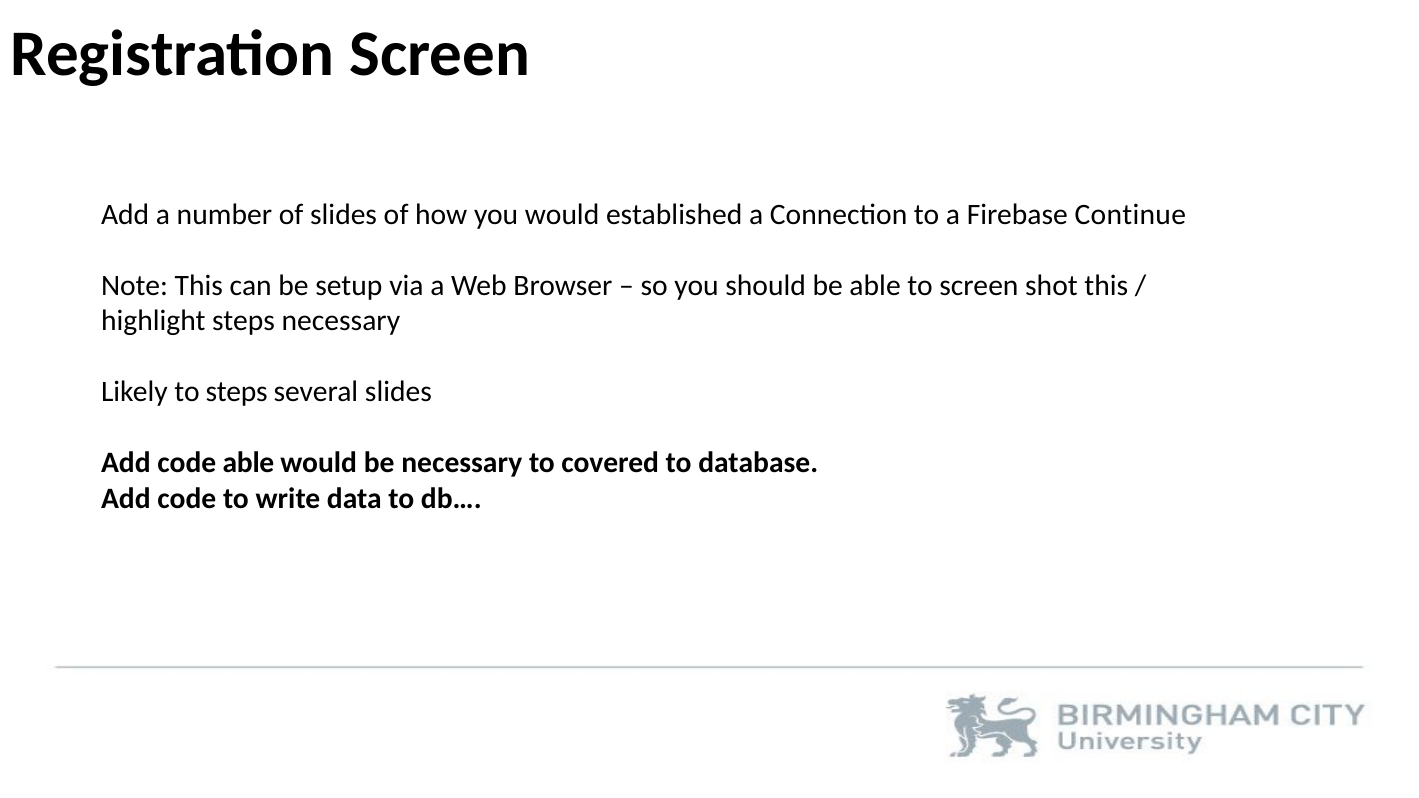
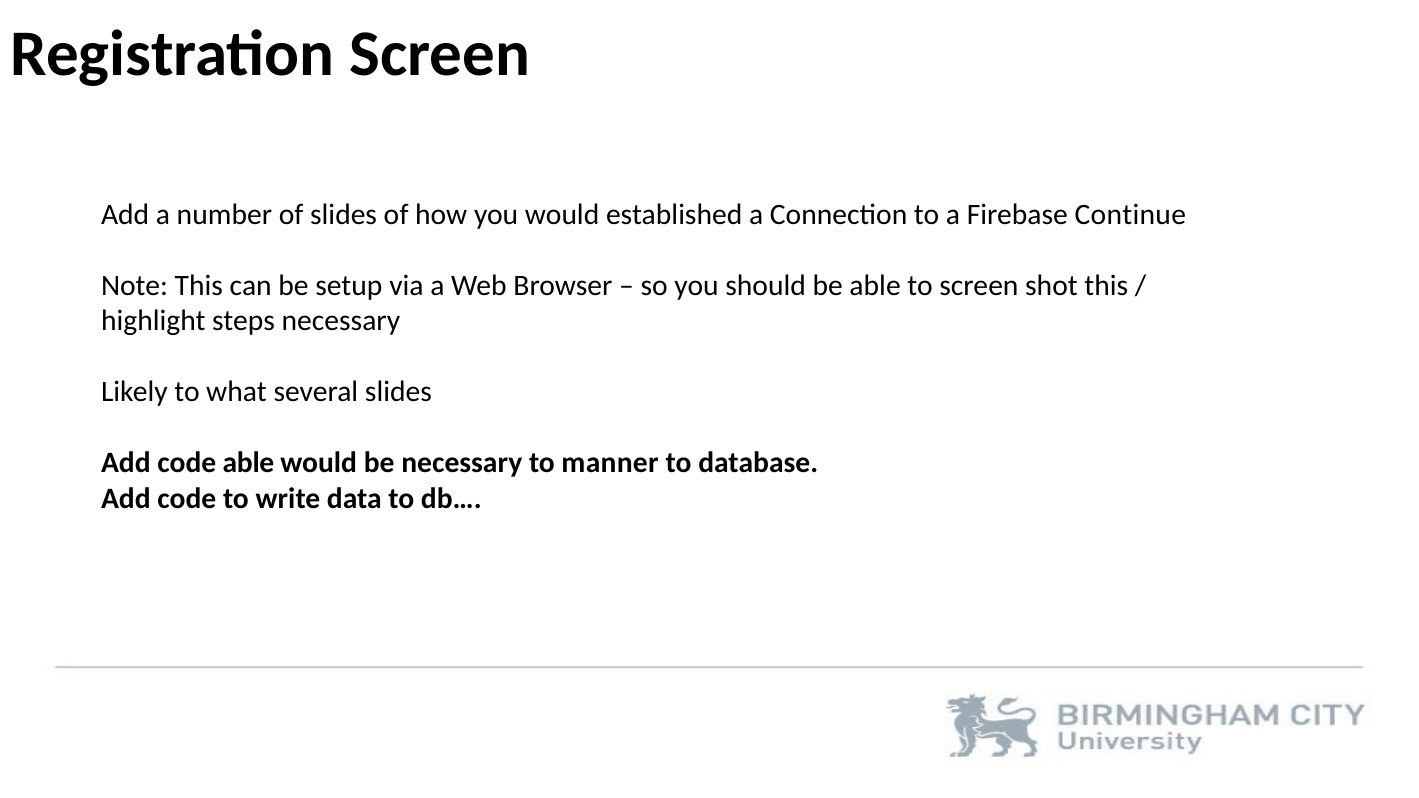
to steps: steps -> what (237, 392)
covered: covered -> manner (610, 463)
